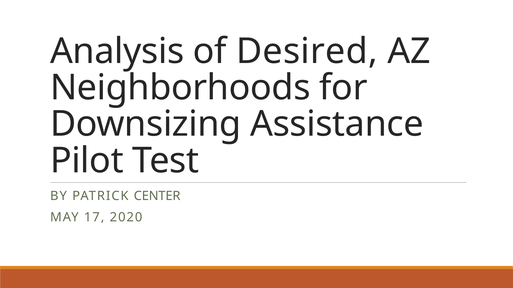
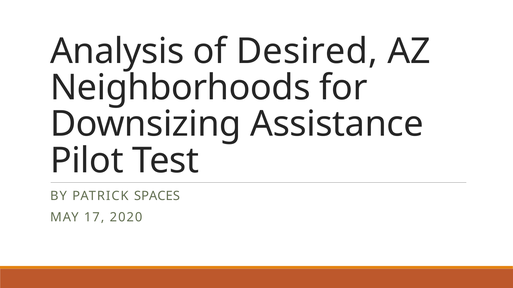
CENTER: CENTER -> SPACES (157, 196)
